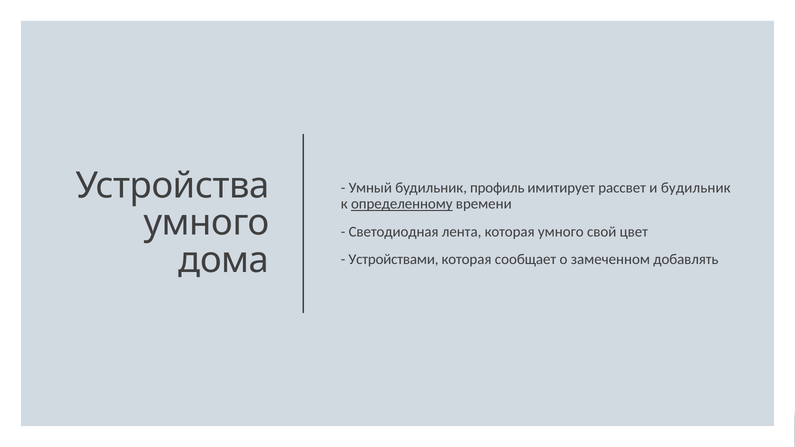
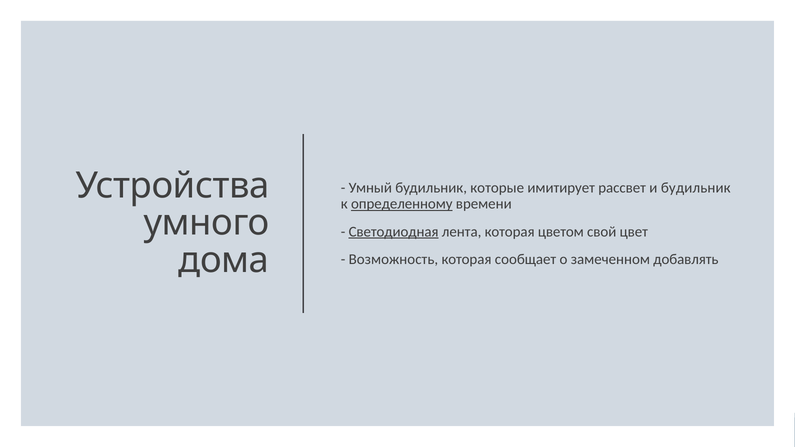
профиль: профиль -> которые (497, 188)
Светодиодная underline: none -> present (394, 232)
которая умного: умного -> цветом (561, 232)
Устройствами: Устройствами -> Возможность (393, 259)
